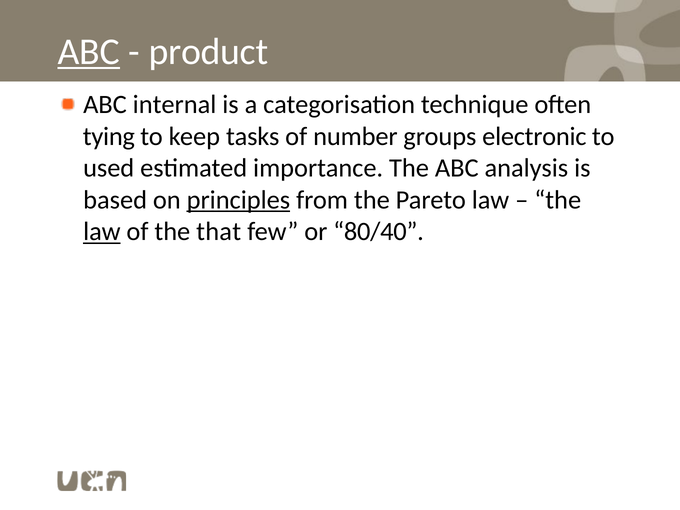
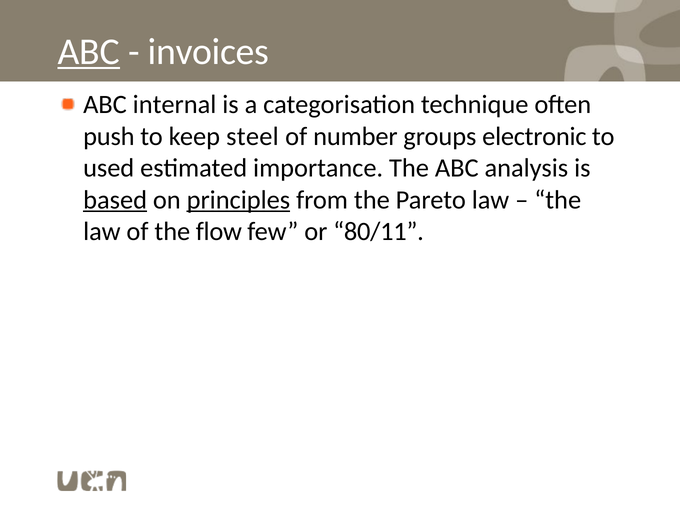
product: product -> invoices (208, 52)
tying: tying -> push (109, 137)
tasks: tasks -> steel (252, 137)
based underline: none -> present (115, 200)
law underline: present -> none (102, 232)
that: that -> flow (219, 232)
80/40: 80/40 -> 80/11 (379, 232)
